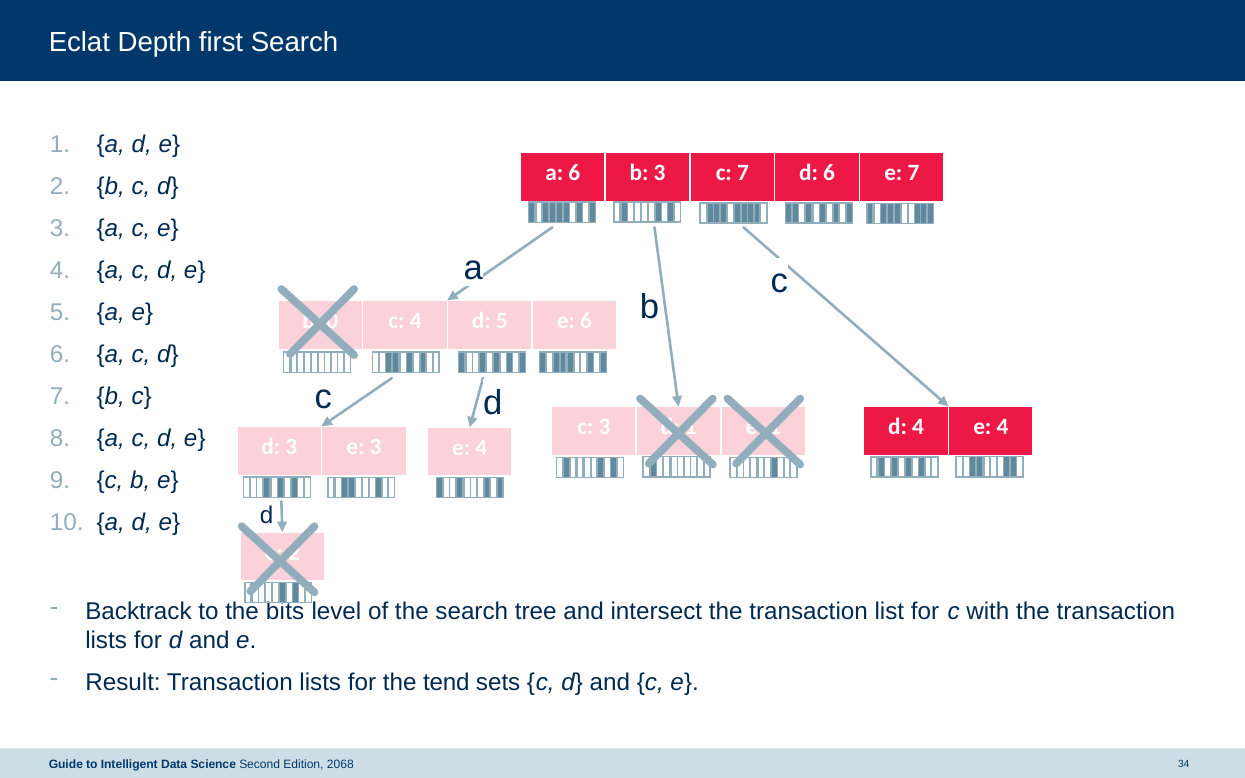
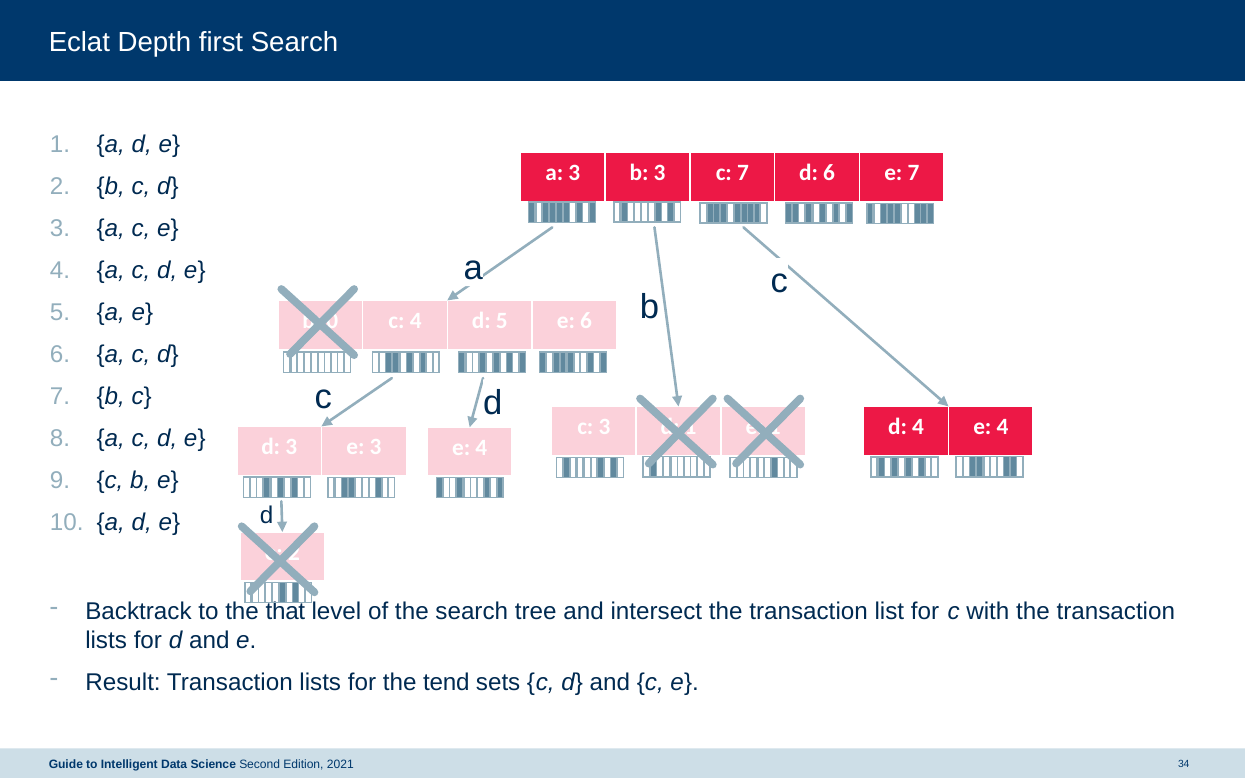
a 6: 6 -> 3 (574, 173)
bits: bits -> that (285, 611)
2068: 2068 -> 2021 (340, 765)
